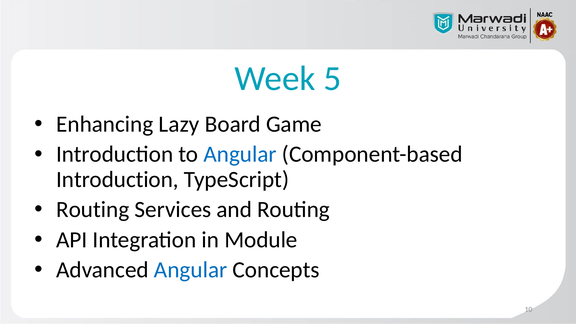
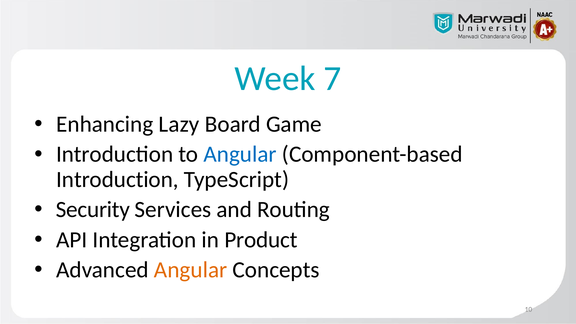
5: 5 -> 7 (332, 79)
Routing: Routing -> Security (93, 210)
Module: Module -> Product (261, 240)
Angular colour: blue -> orange (191, 270)
